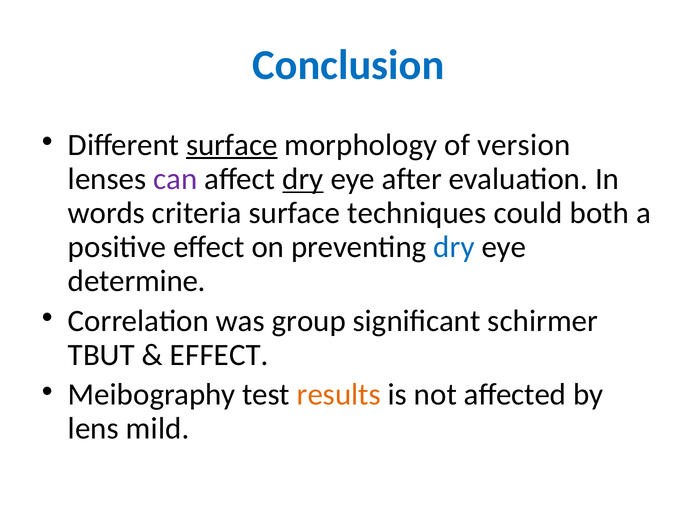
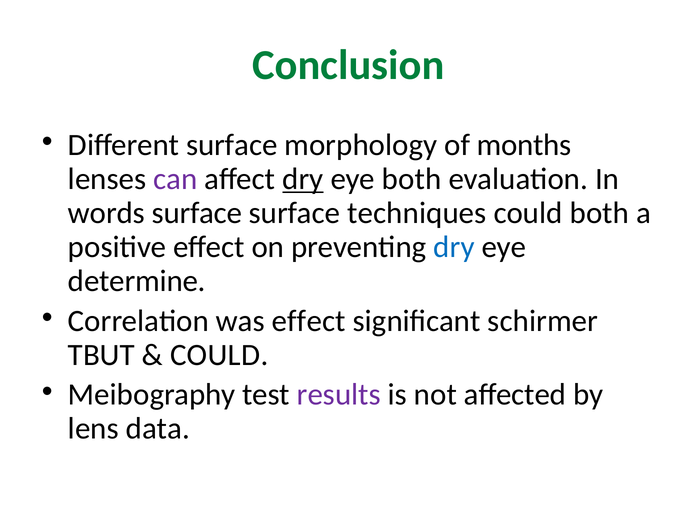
Conclusion colour: blue -> green (348, 65)
surface underline: present -> none (232, 145)
version: version -> months (524, 145)
eye after: after -> both (412, 179)
words criteria: criteria -> surface (197, 213)
was group: group -> effect (309, 321)
EFFECT: EFFECT -> COULD (219, 355)
results colour: orange -> purple (339, 394)
mild: mild -> data (158, 429)
